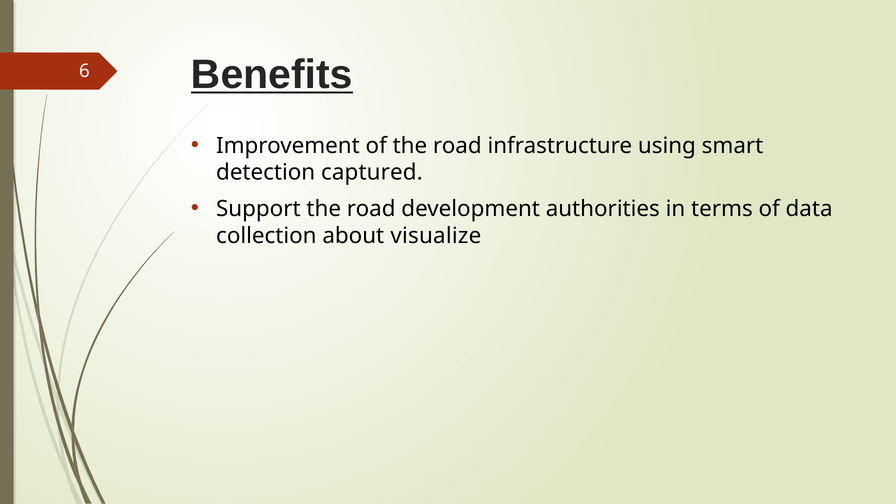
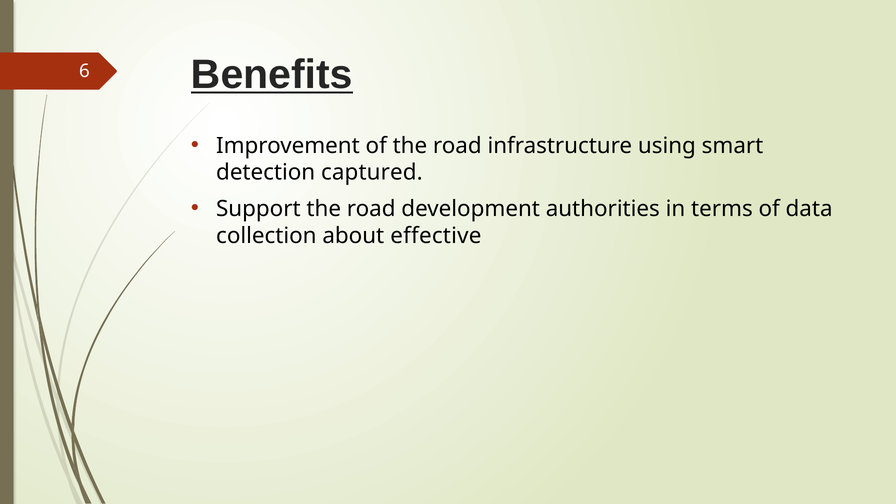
visualize: visualize -> effective (436, 236)
